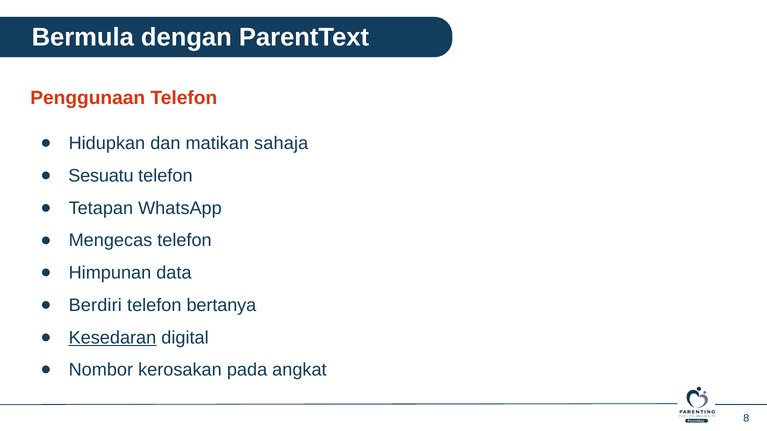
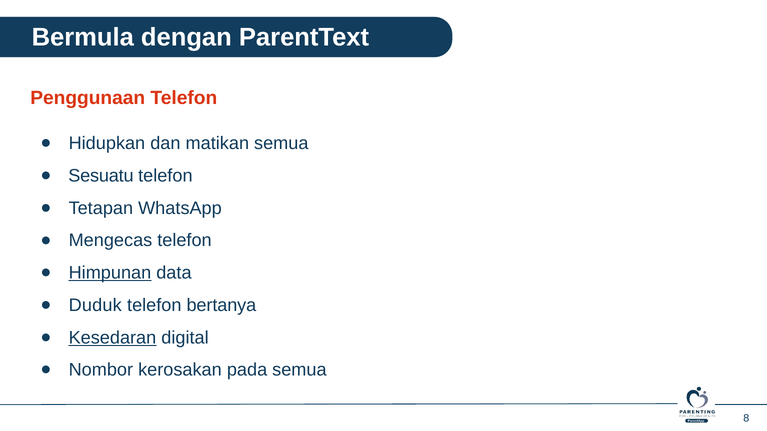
matikan sahaja: sahaja -> semua (281, 144)
Himpunan underline: none -> present (110, 273)
Berdiri: Berdiri -> Duduk (95, 306)
pada angkat: angkat -> semua (299, 370)
